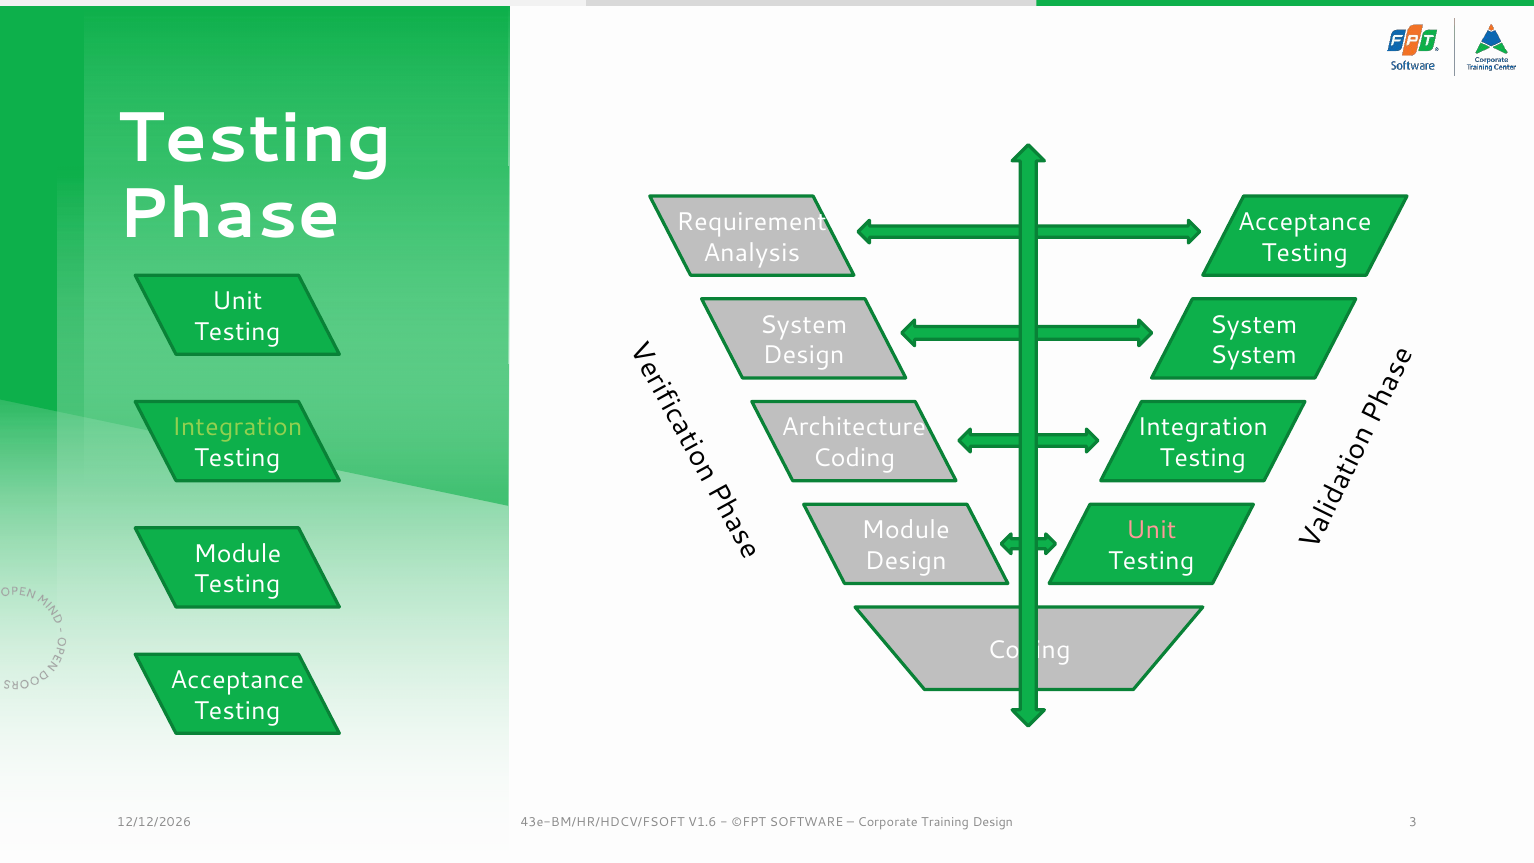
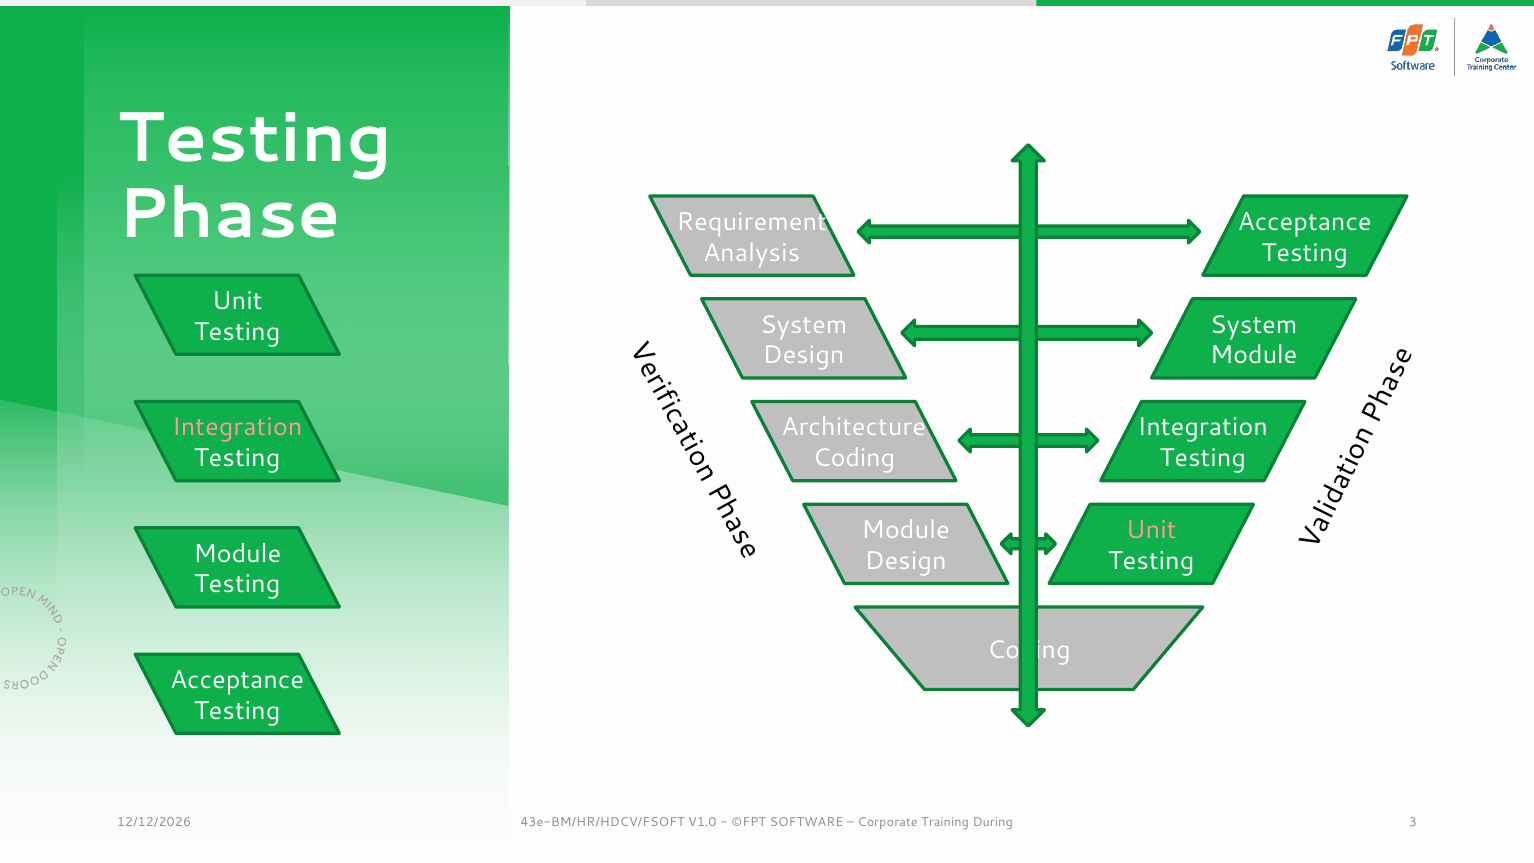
System: System -> Module (1254, 355)
Integration colour: light green -> pink (237, 427)
V1.6: V1.6 -> V1.0 (702, 822)
Training Design: Design -> During (993, 822)
